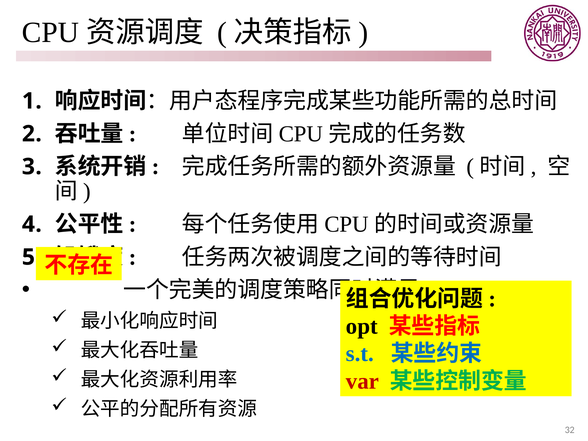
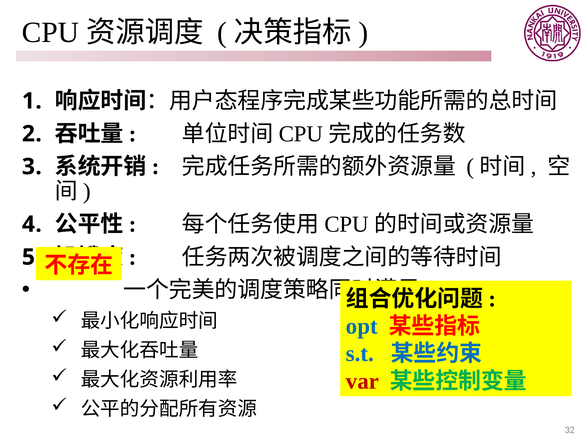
opt colour: black -> blue (362, 326)
